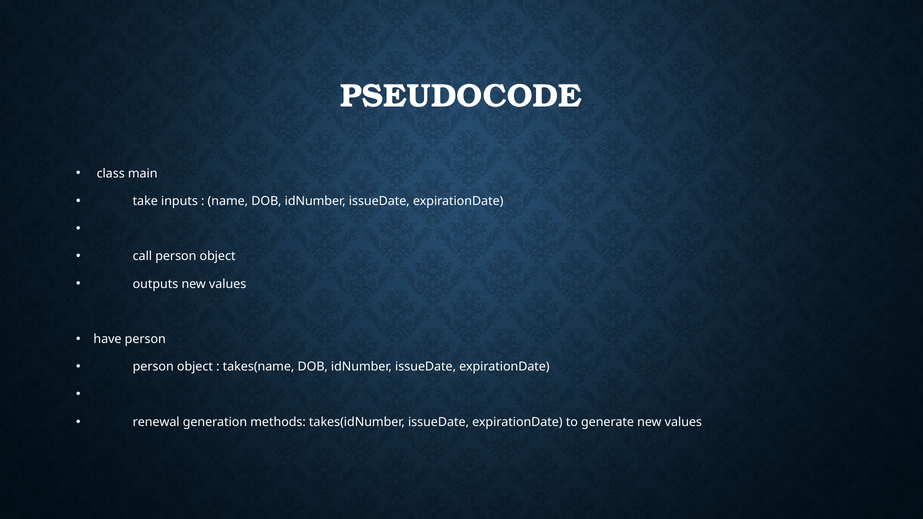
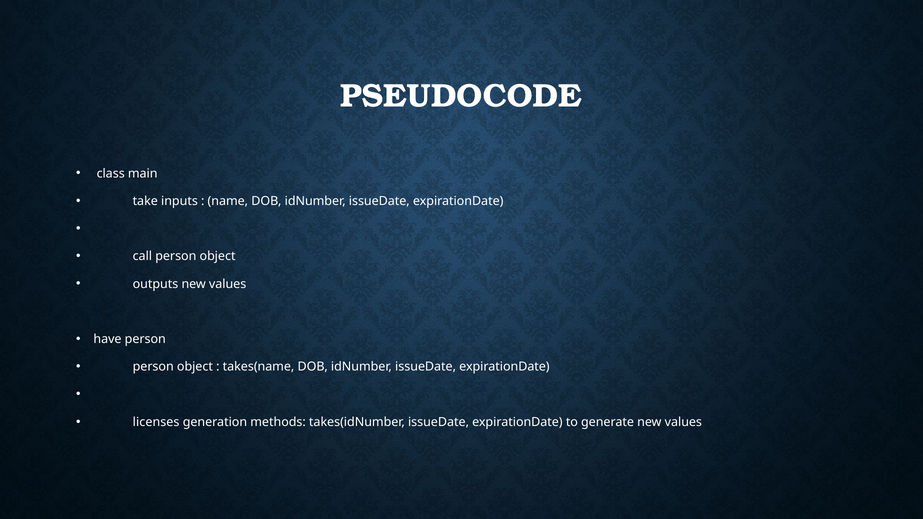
renewal: renewal -> licenses (156, 422)
